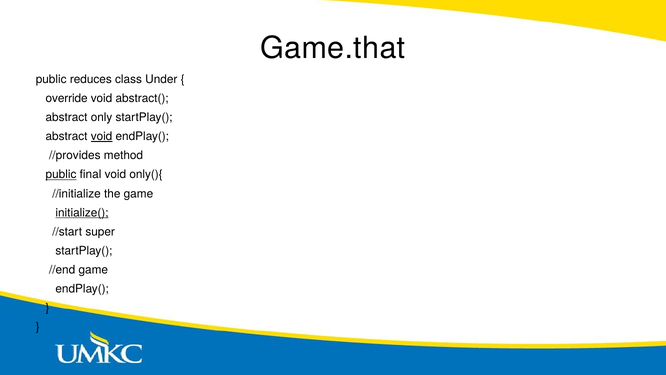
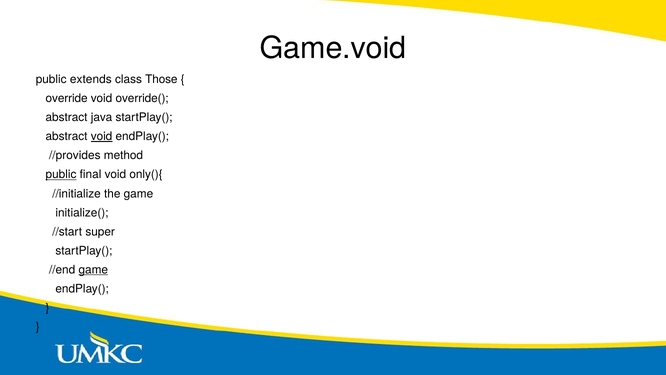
Game.that: Game.that -> Game.void (333, 48)
reduces: reduces -> extends (91, 79)
Under: Under -> Those (161, 79)
abstract(: abstract( -> override( (142, 98)
only: only -> java (102, 117)
initialize( underline: present -> none (82, 212)
game underline: none -> present (93, 269)
